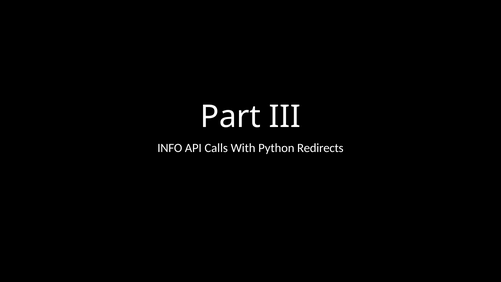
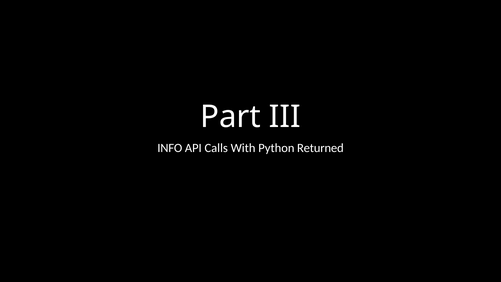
Redirects: Redirects -> Returned (320, 148)
